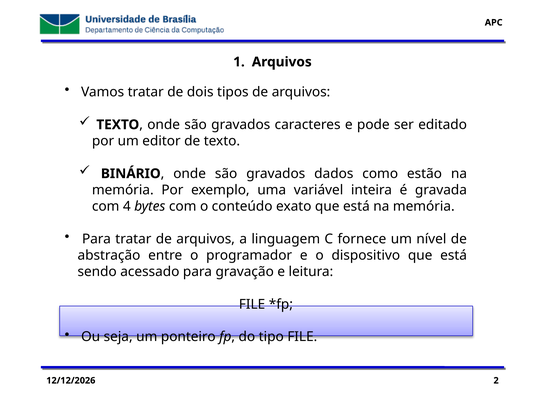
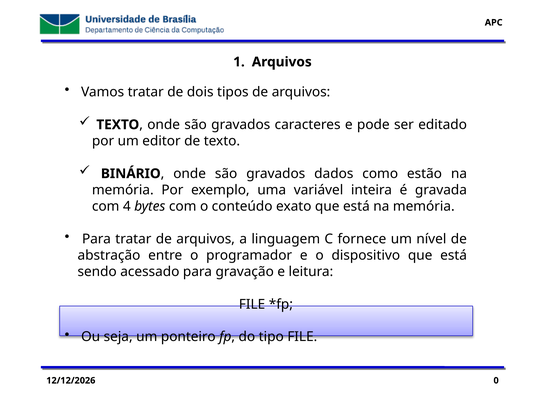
2: 2 -> 0 (496, 381)
